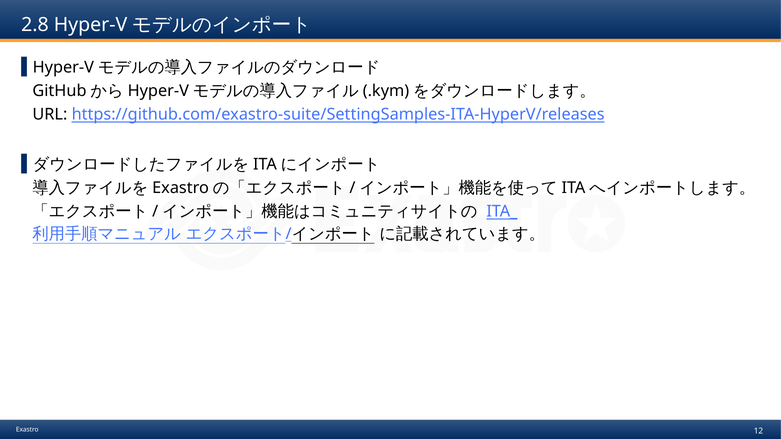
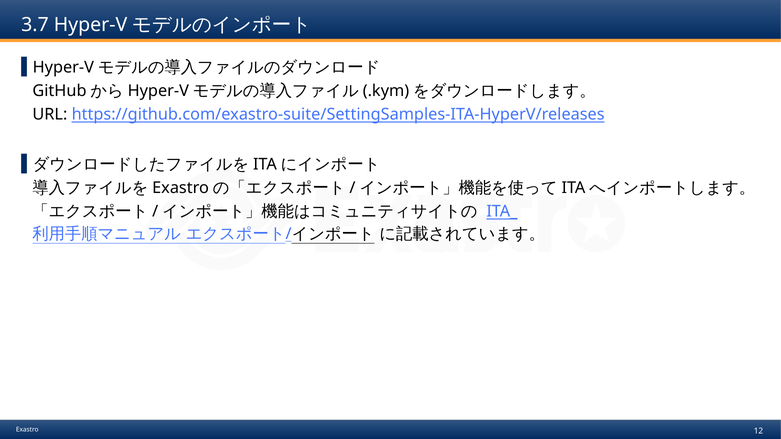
2.8: 2.8 -> 3.7 (35, 25)
